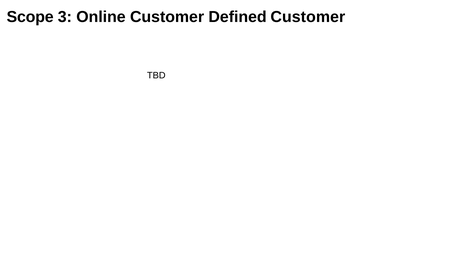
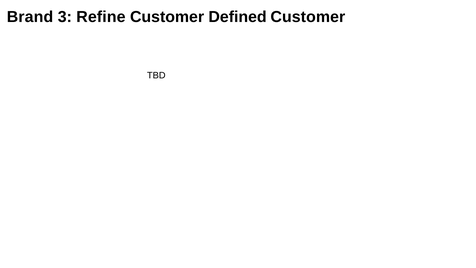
Scope: Scope -> Brand (30, 17)
Online: Online -> Refine (101, 17)
